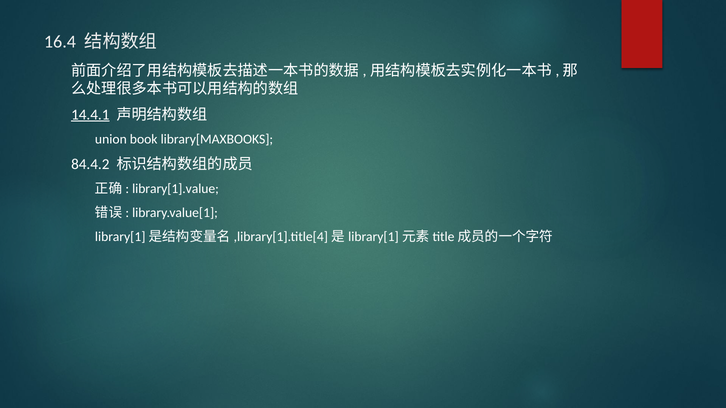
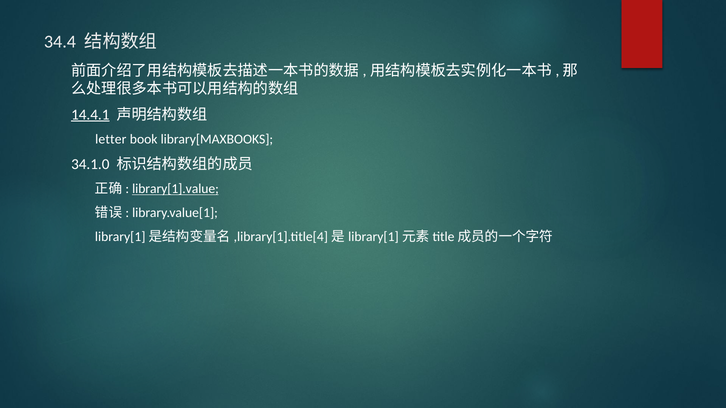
16.4: 16.4 -> 34.4 (60, 42)
union: union -> letter (111, 139)
84.4.2: 84.4.2 -> 34.1.0 (90, 164)
library[1].value underline: none -> present (175, 189)
